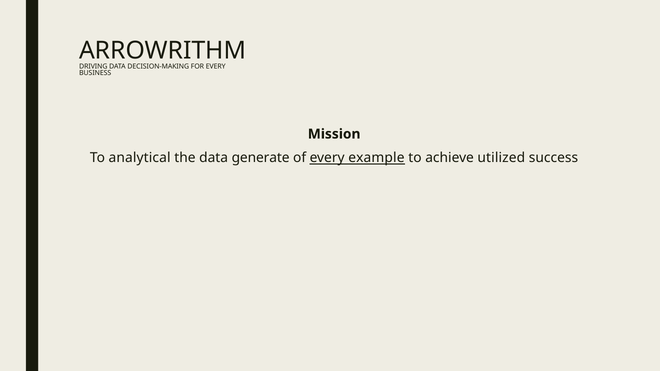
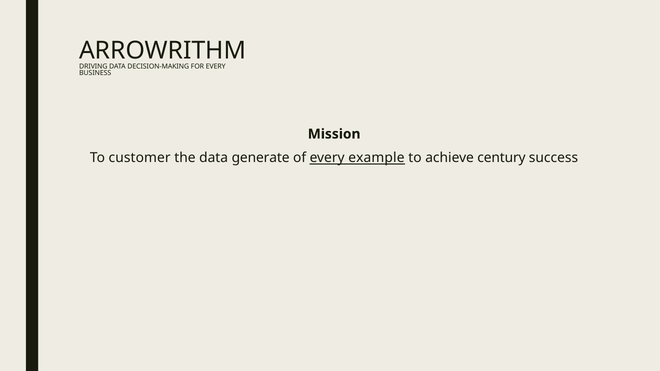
analytical: analytical -> customer (140, 158)
utilized: utilized -> century (501, 158)
